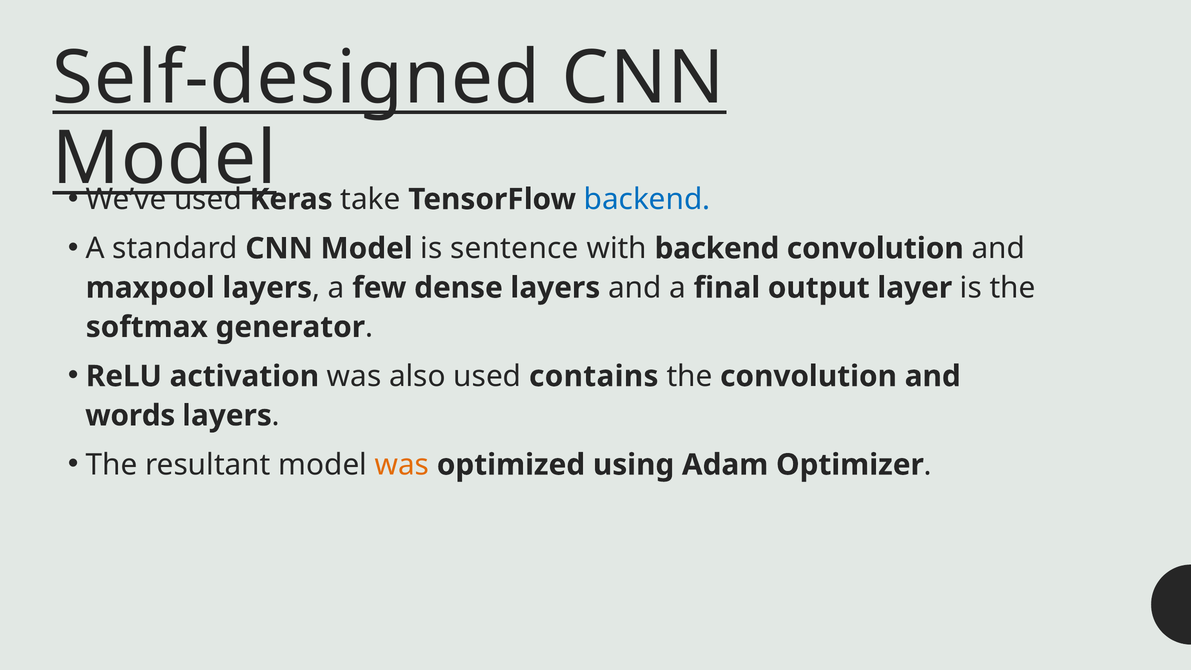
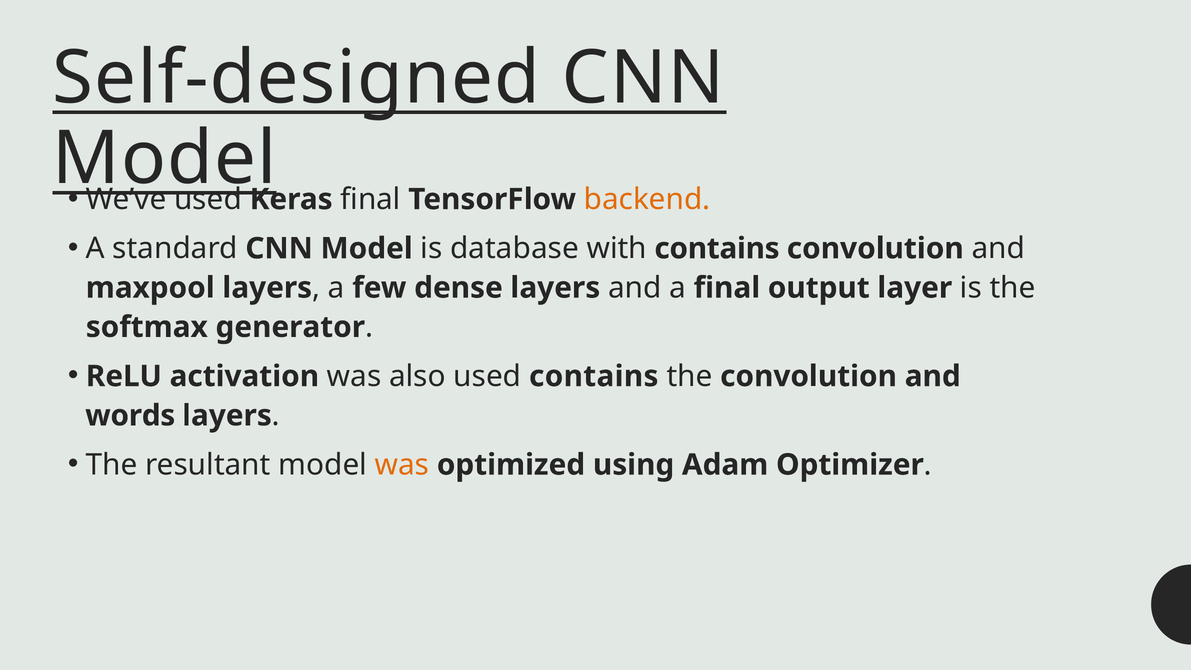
Keras take: take -> final (371, 199)
backend colour: blue -> orange (647, 199)
sentence: sentence -> database (514, 249)
with backend: backend -> contains (717, 249)
